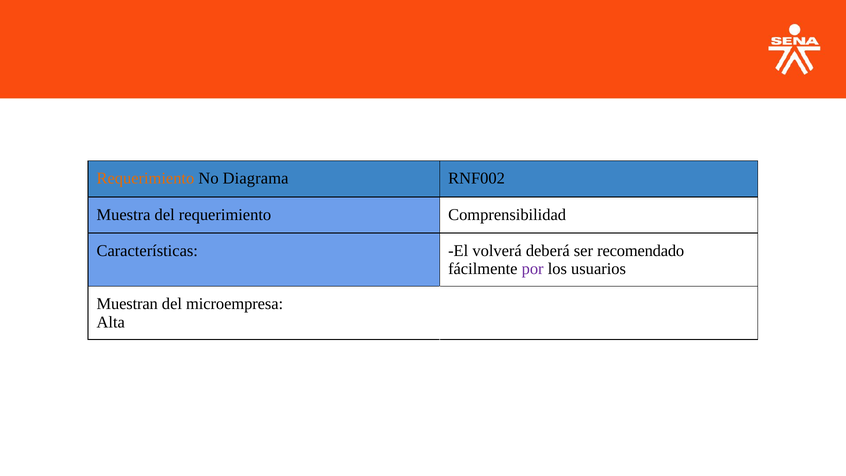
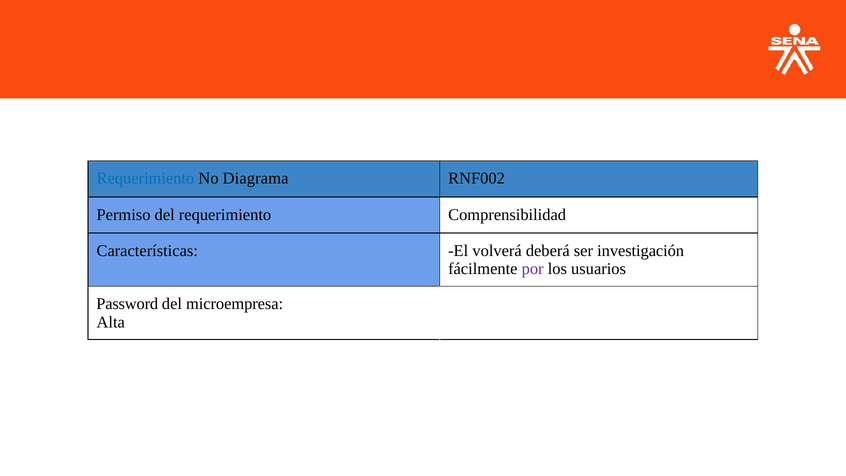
Requerimiento colour: orange -> blue (145, 178)
Muestra: Muestra -> Permiso (124, 215)
recomendado: recomendado -> investigación (641, 251)
Muestran: Muestran -> Password (127, 304)
